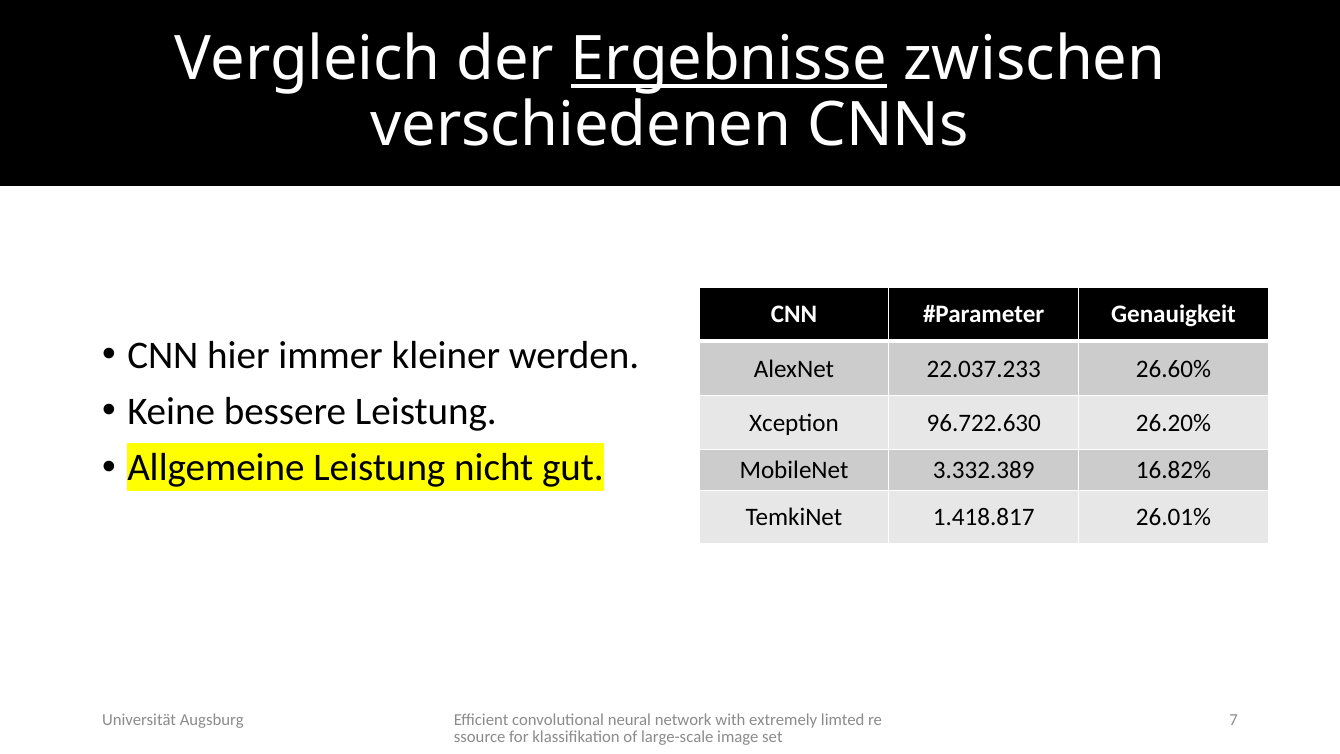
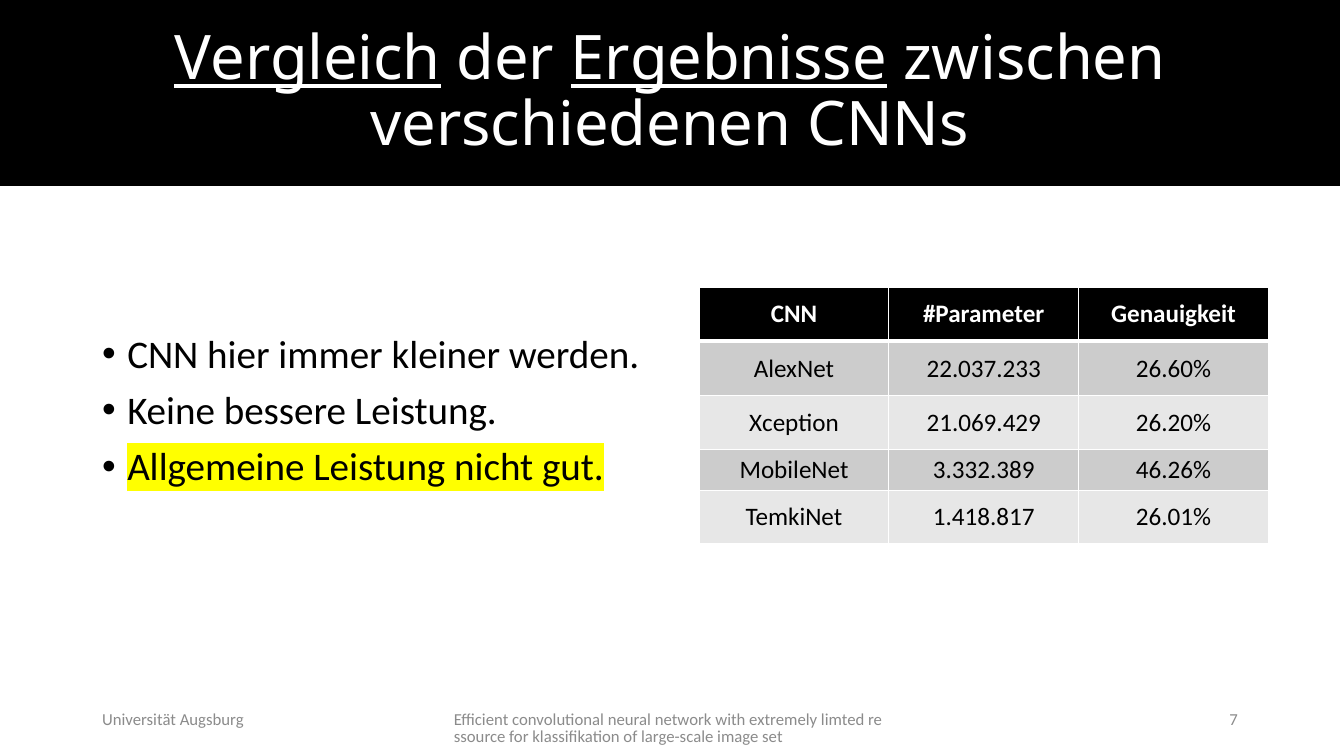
Vergleich underline: none -> present (307, 59)
96.722.630: 96.722.630 -> 21.069.429 (984, 423)
16.82%: 16.82% -> 46.26% (1174, 470)
